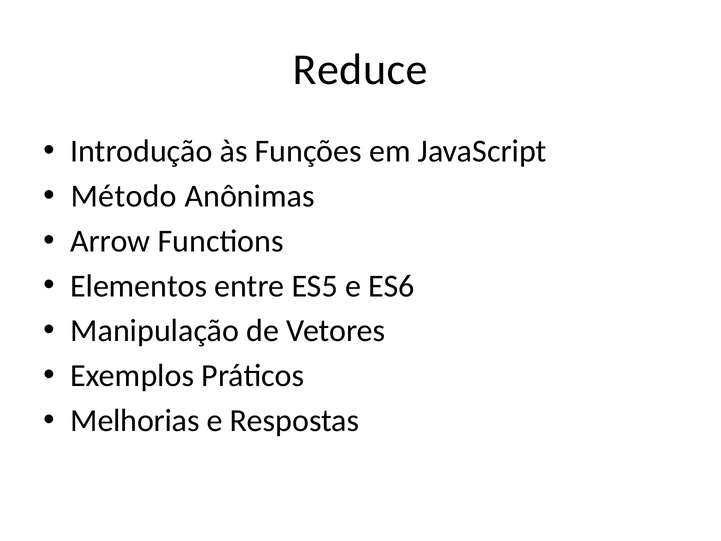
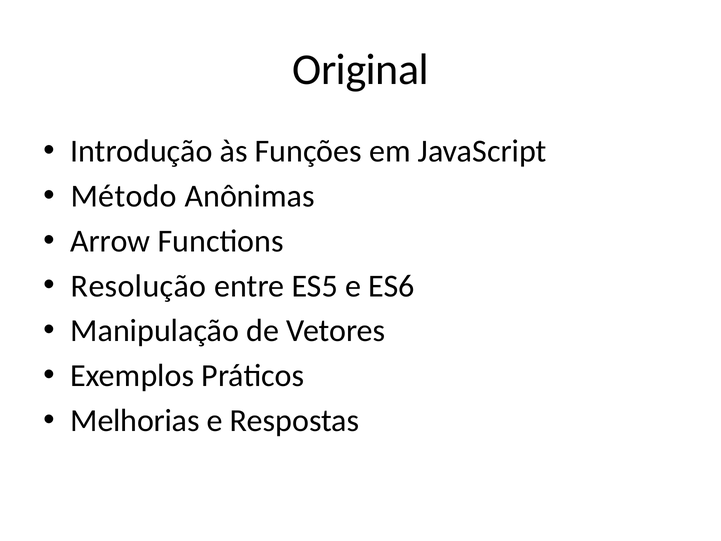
Reduce: Reduce -> Original (361, 70)
Elementos: Elementos -> Resolução (138, 286)
